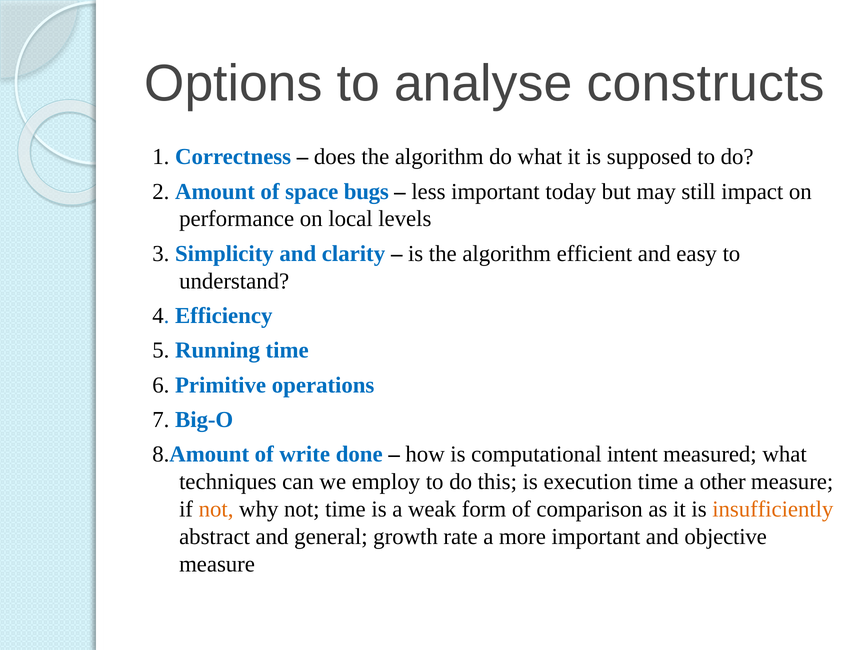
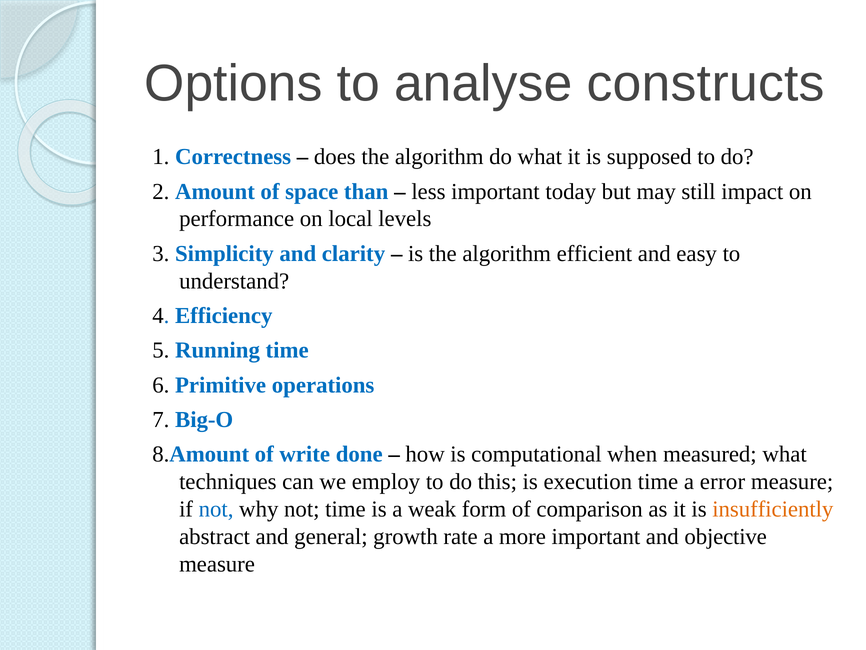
bugs: bugs -> than (366, 191)
intent: intent -> when (632, 454)
other: other -> error (722, 481)
not colour: orange -> blue (216, 509)
